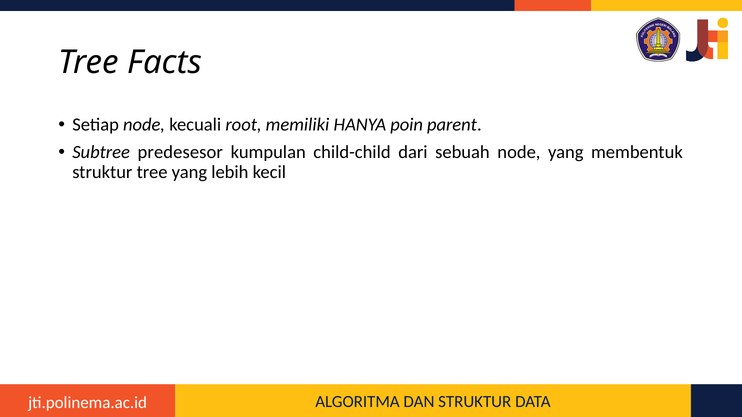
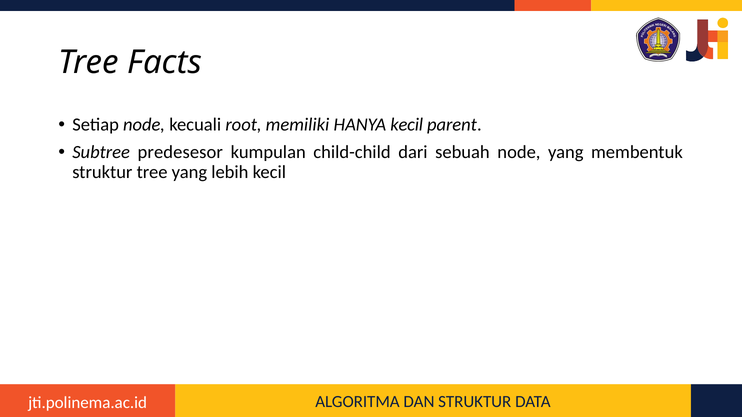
HANYA poin: poin -> kecil (407, 125)
